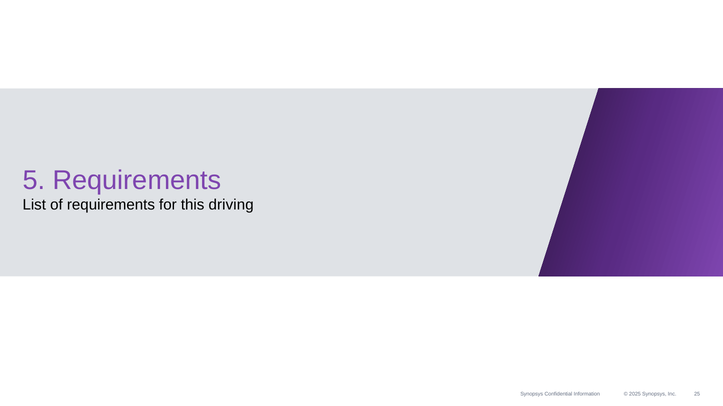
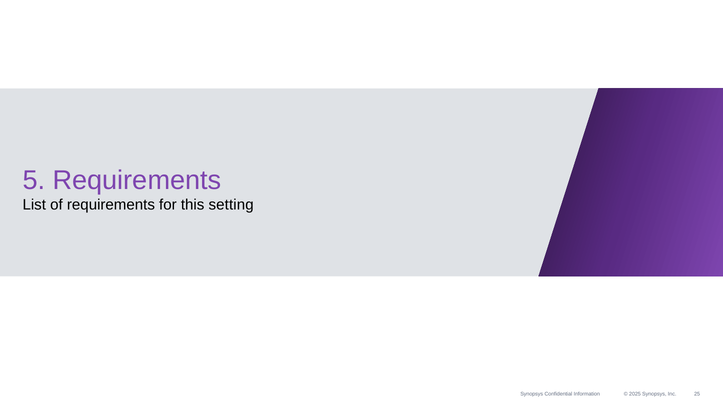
driving: driving -> setting (231, 205)
